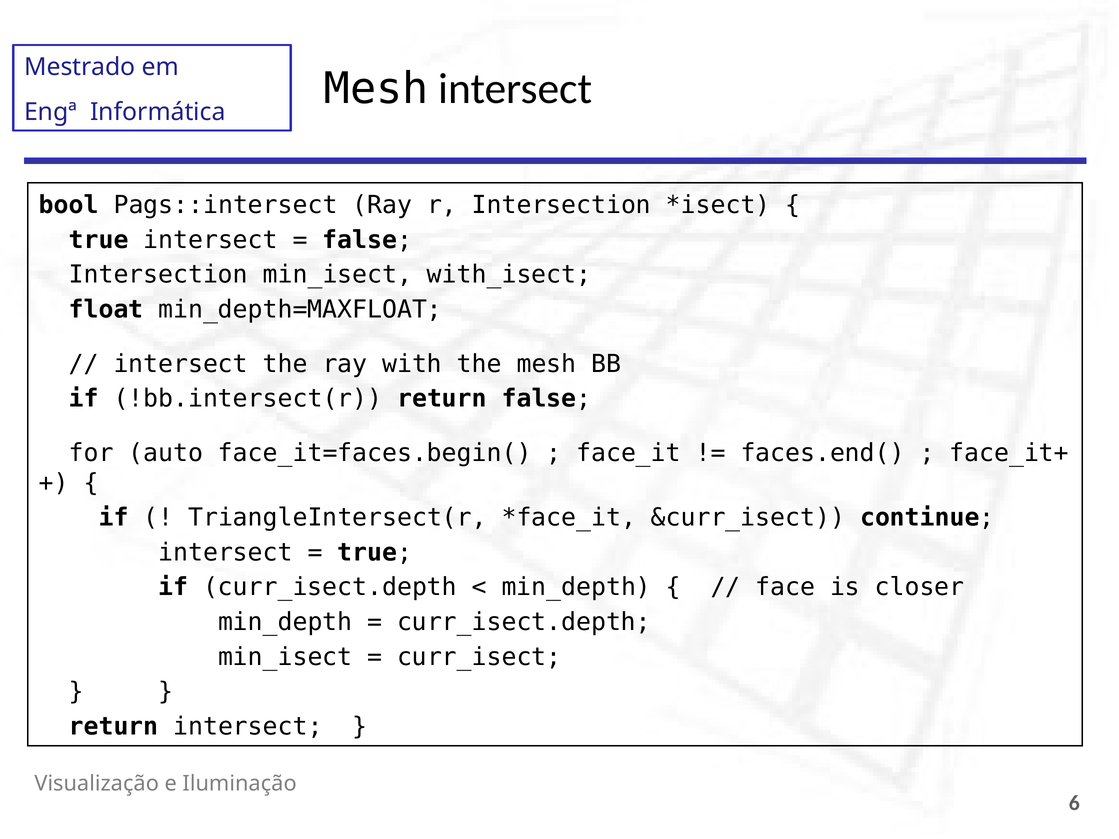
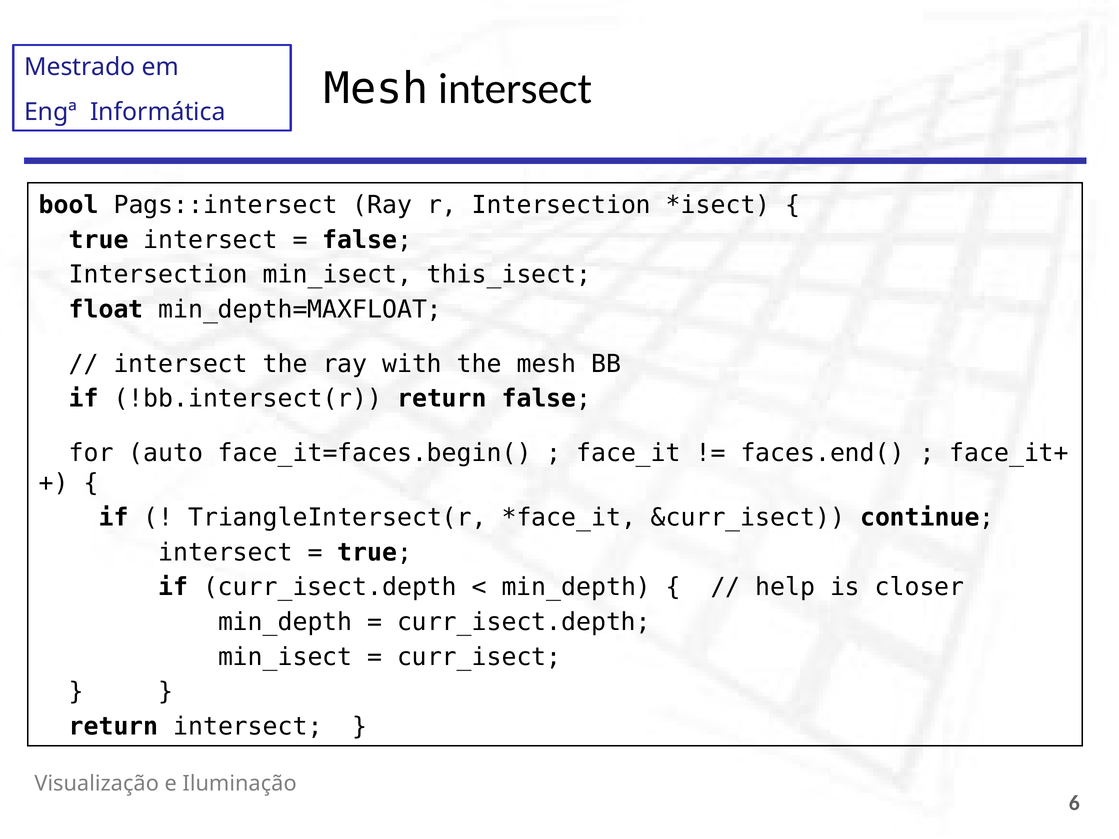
with_isect: with_isect -> this_isect (509, 275)
face: face -> help (785, 587)
